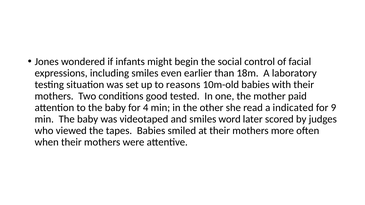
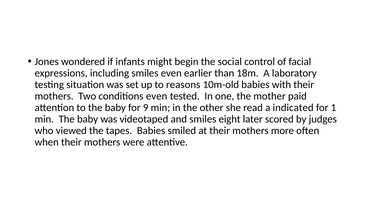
conditions good: good -> even (157, 96)
4: 4 -> 9 (146, 108)
9: 9 -> 1 (333, 108)
word: word -> eight (230, 119)
